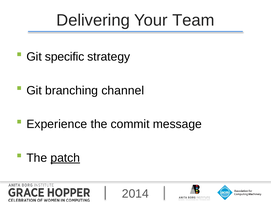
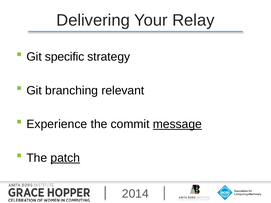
Team: Team -> Relay (193, 20)
channel: channel -> relevant (123, 91)
message underline: none -> present (177, 124)
